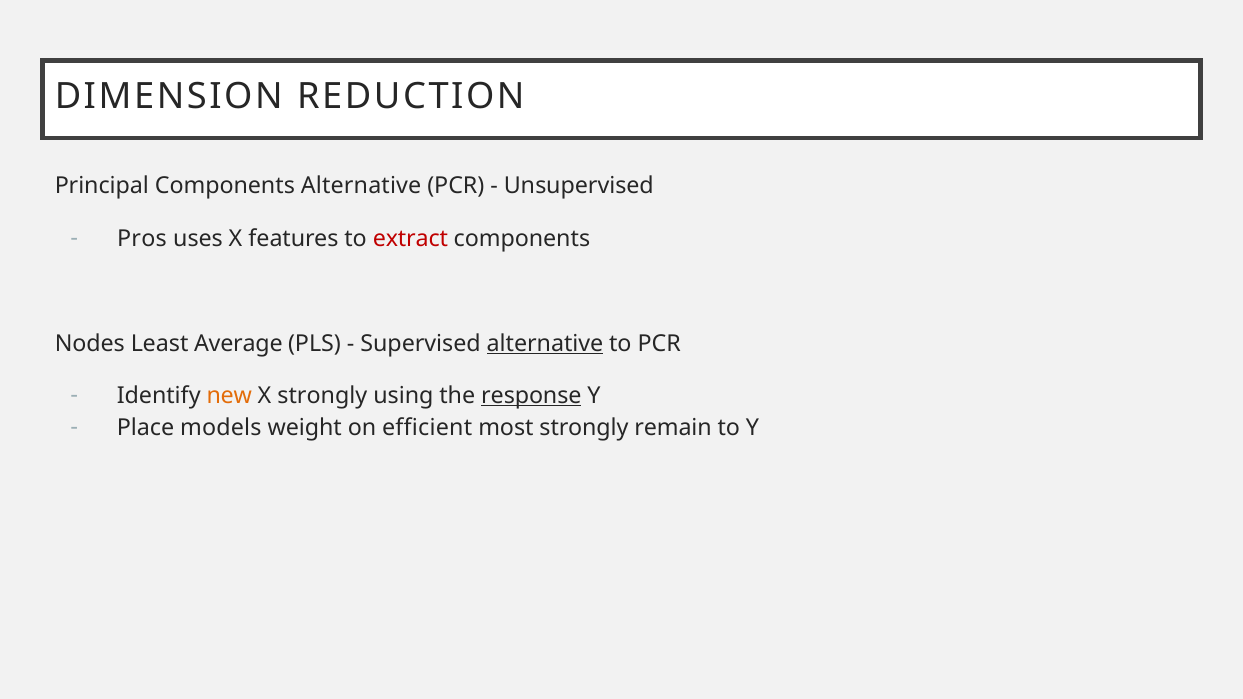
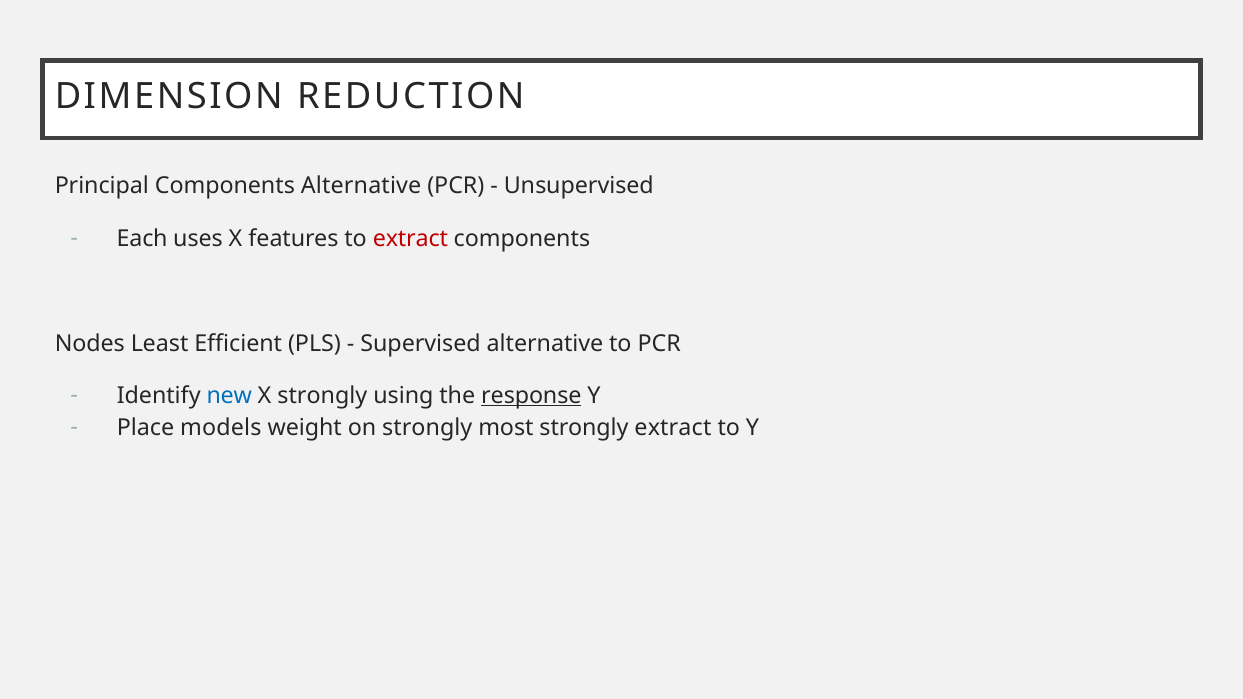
Pros: Pros -> Each (142, 239)
Average: Average -> Efficient (238, 343)
alternative underline: present -> none (545, 343)
new colour: orange -> blue (229, 396)
on efficient: efficient -> strongly (427, 428)
strongly remain: remain -> extract (673, 428)
